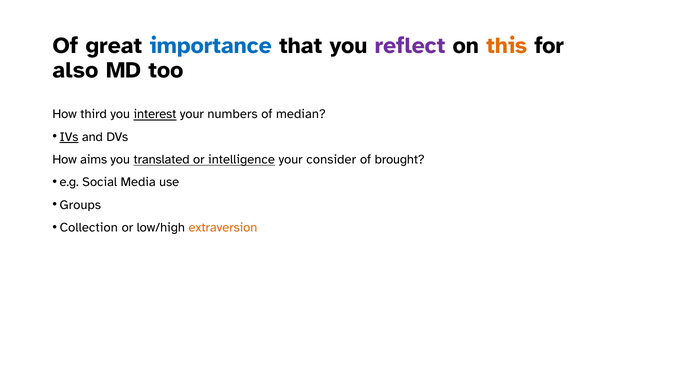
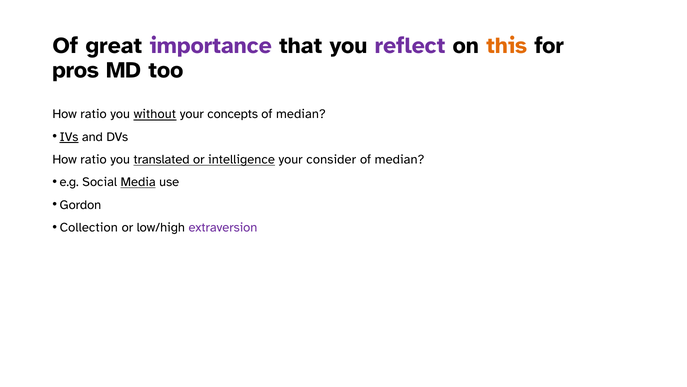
importance colour: blue -> purple (211, 45)
also: also -> pros (76, 70)
third: third -> ratio (94, 114)
interest: interest -> without (155, 114)
numbers: numbers -> concepts (233, 114)
aims: aims -> ratio (94, 159)
brought: brought -> median (400, 159)
Media underline: none -> present (138, 182)
Groups: Groups -> Gordon (80, 205)
extraversion colour: orange -> purple (223, 227)
